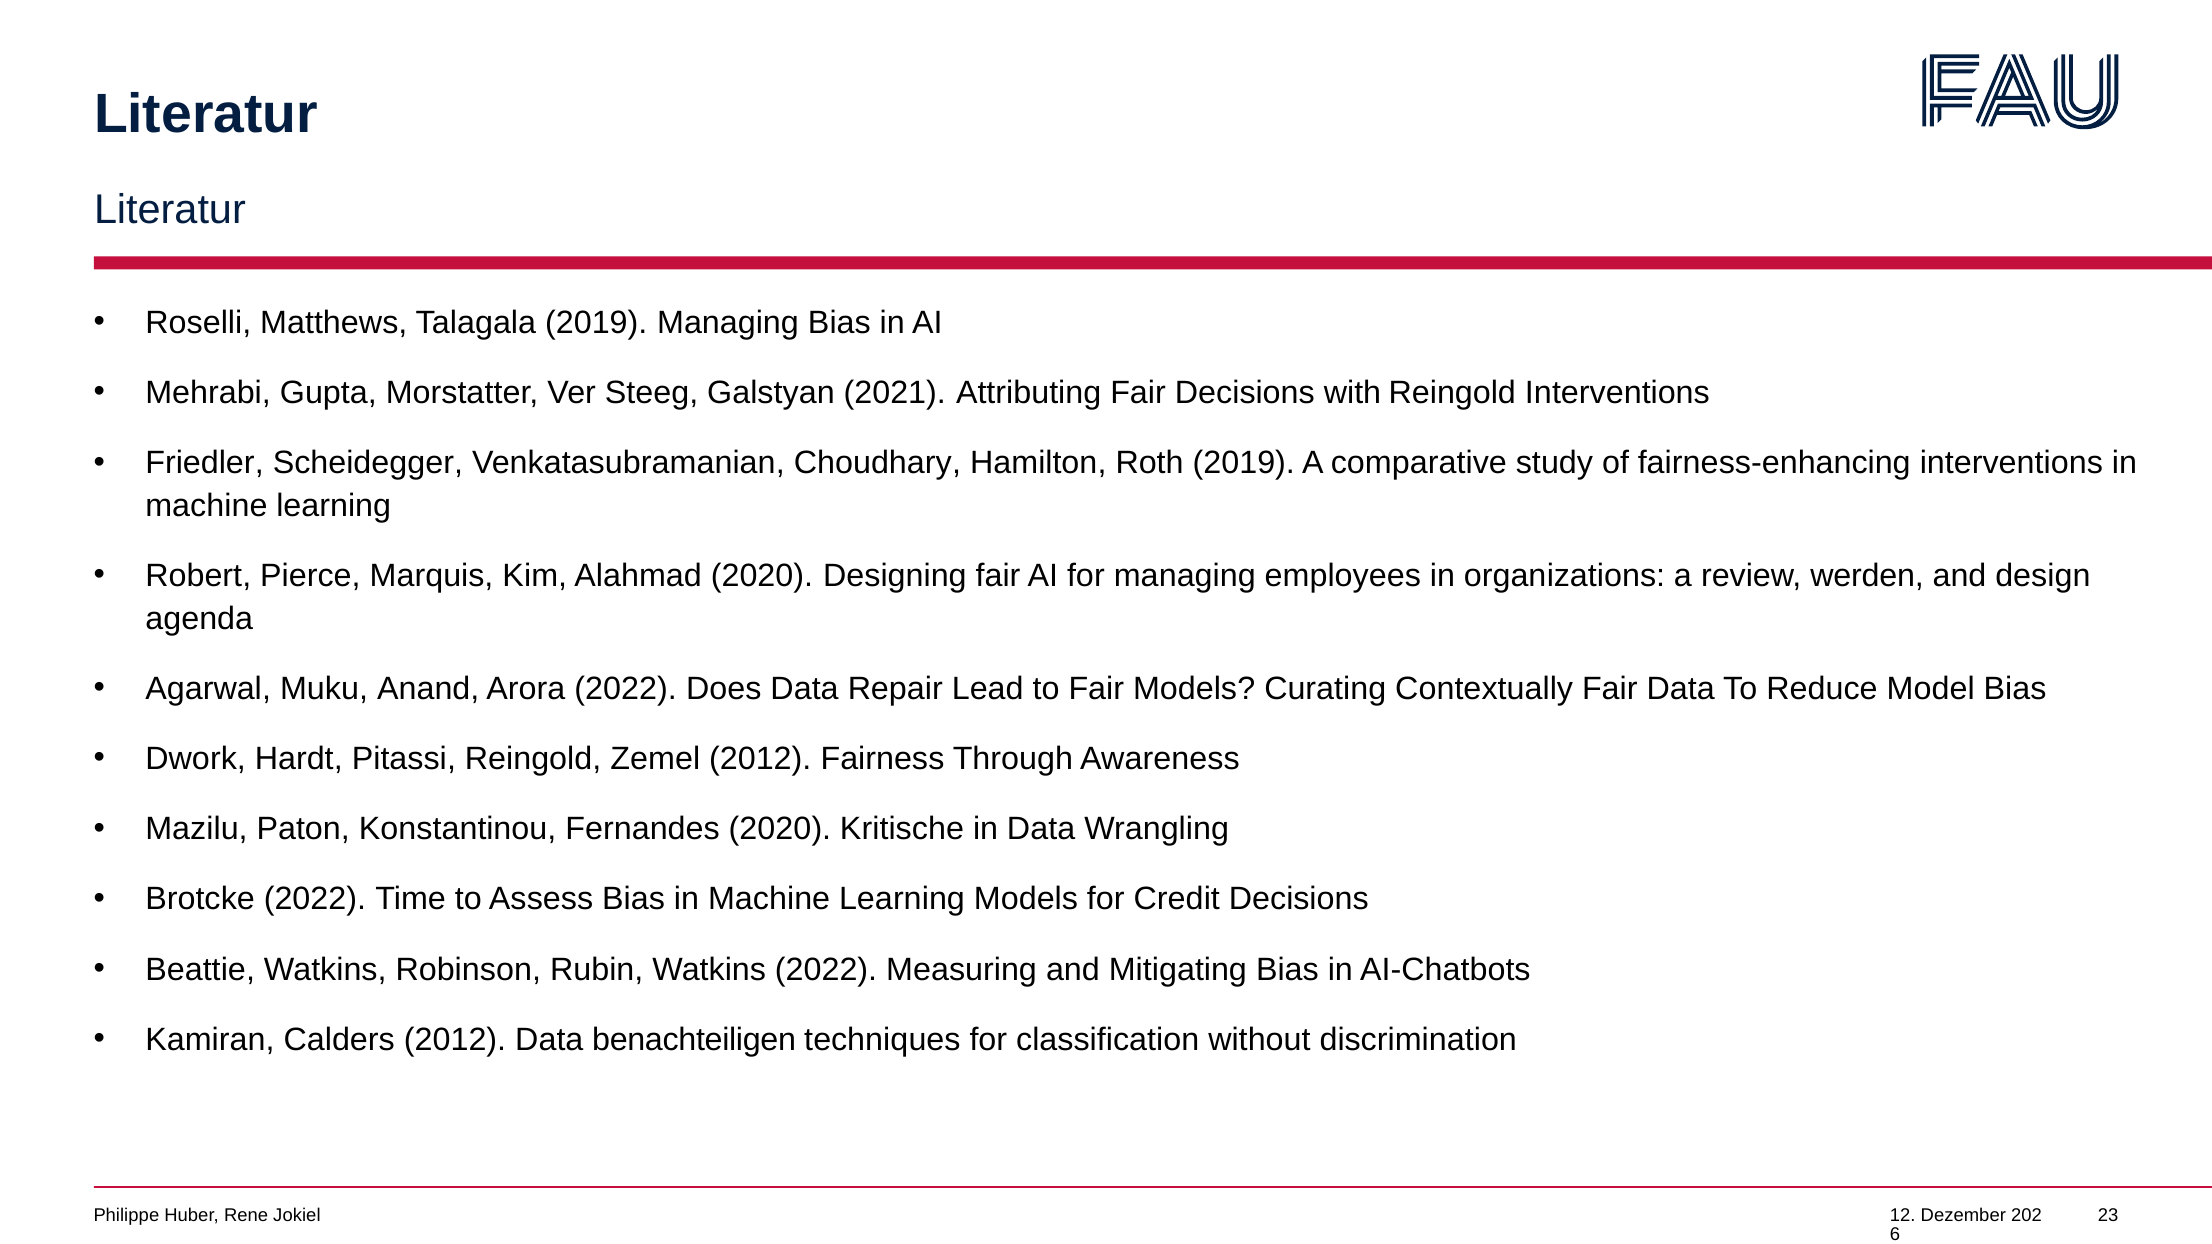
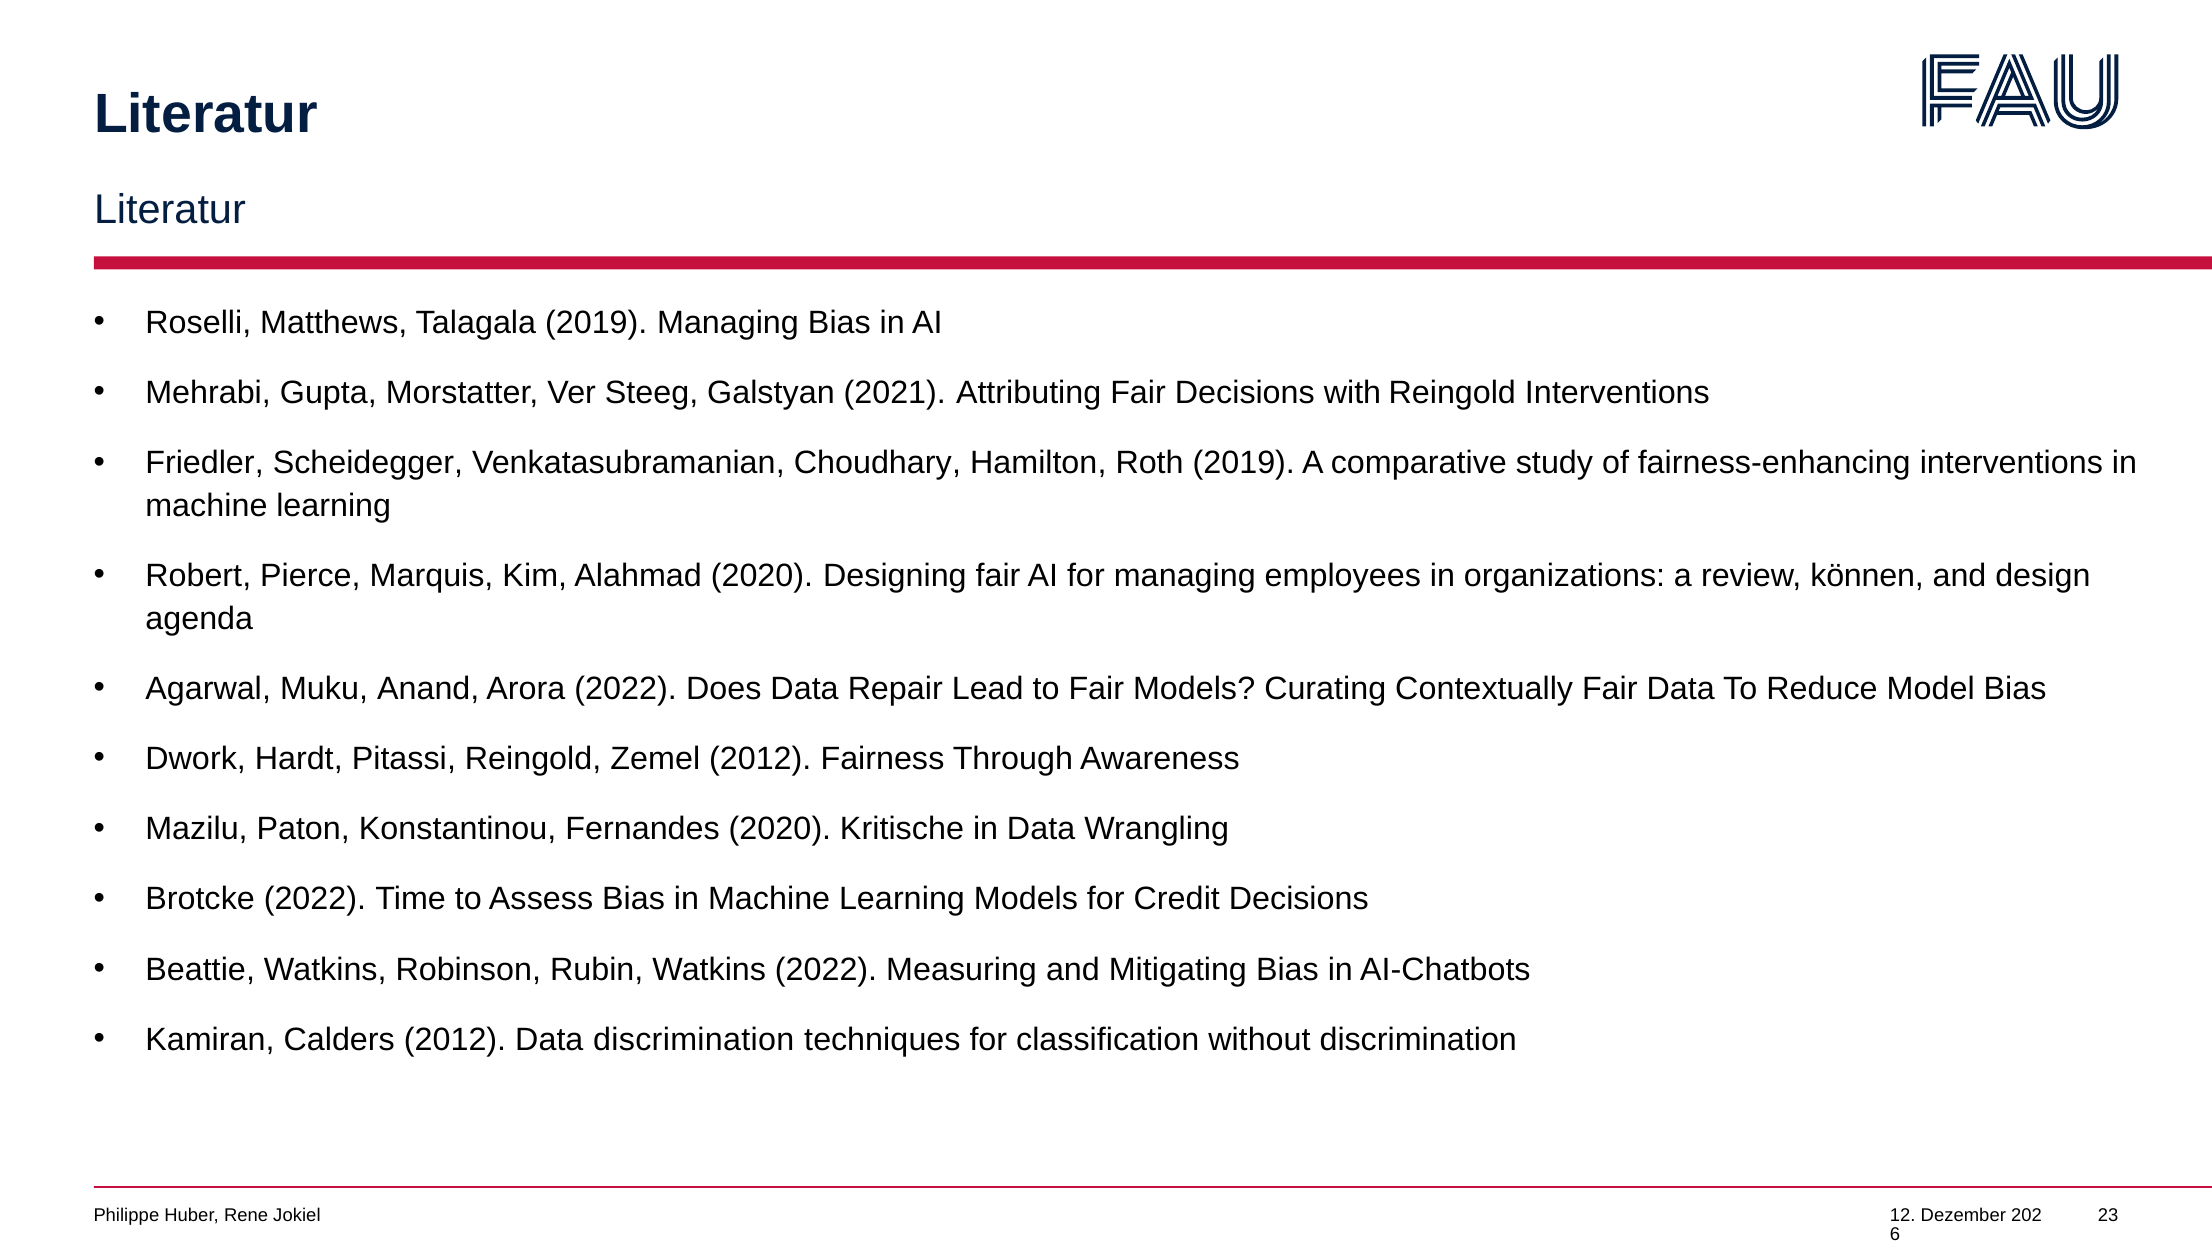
werden: werden -> können (1867, 576)
Data benachteiligen: benachteiligen -> discrimination (694, 1040)
